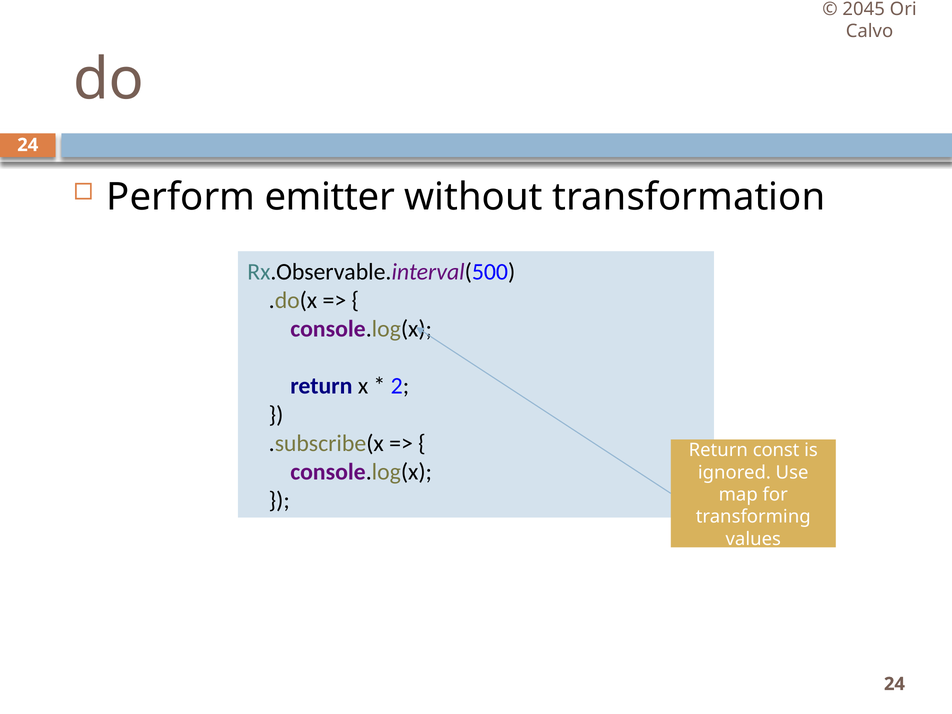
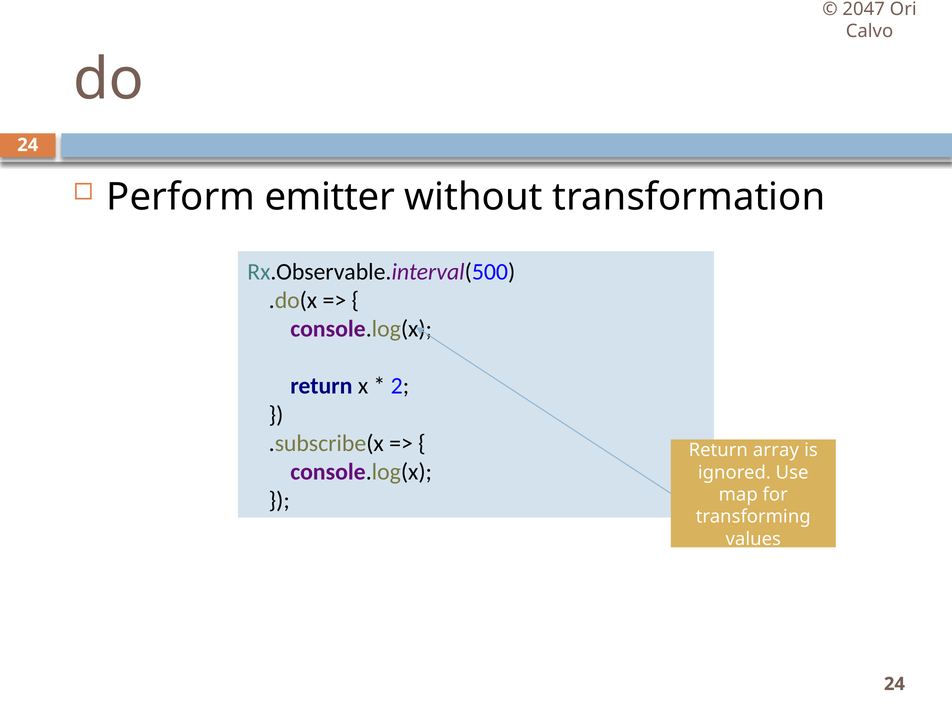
2045: 2045 -> 2047 (864, 9)
const: const -> array (776, 450)
